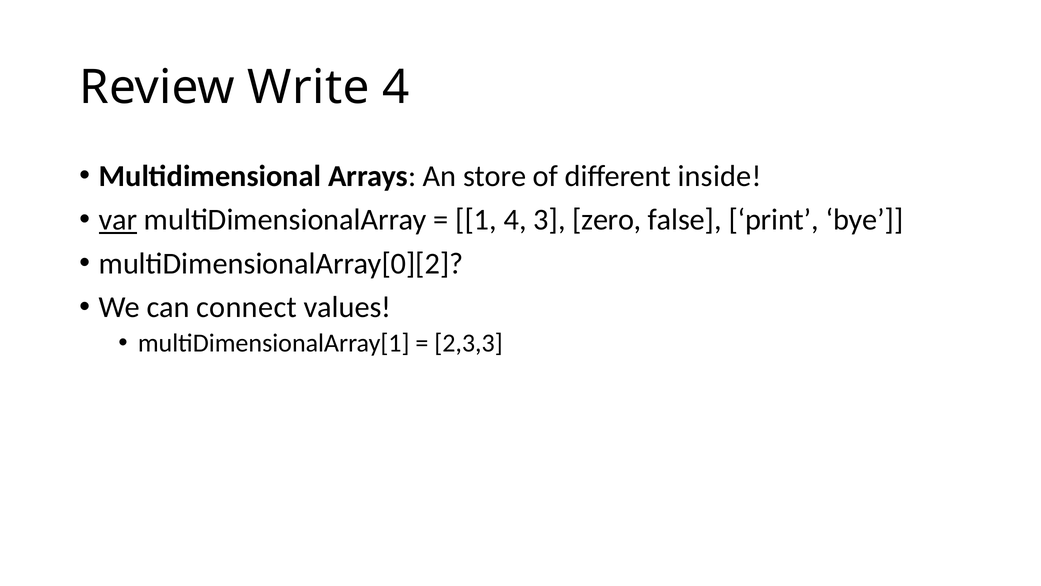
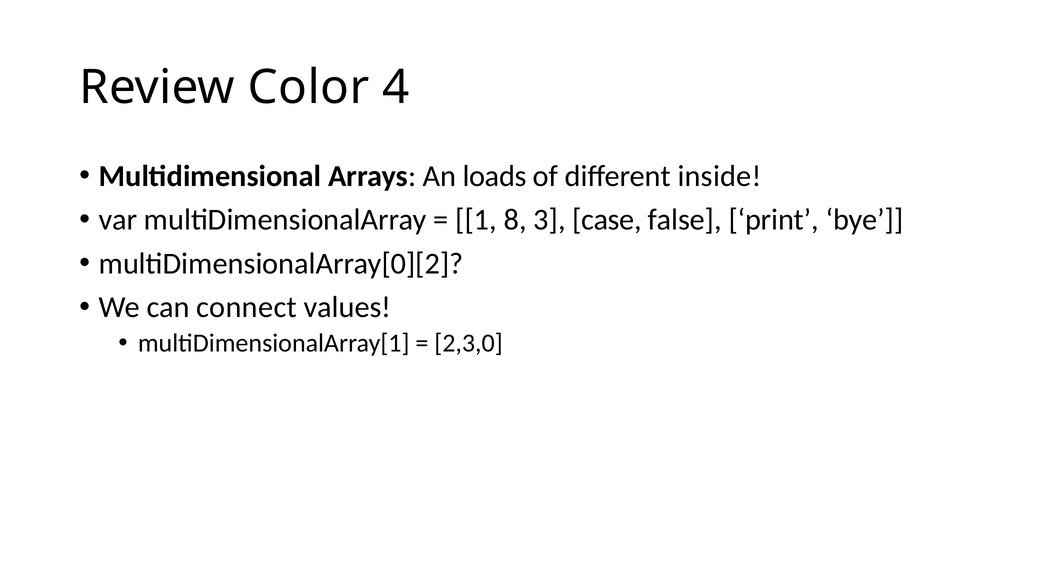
Write: Write -> Color (308, 87)
store: store -> loads (495, 176)
var underline: present -> none (118, 220)
1 4: 4 -> 8 (515, 220)
zero: zero -> case (607, 220)
2,3,3: 2,3,3 -> 2,3,0 (469, 343)
